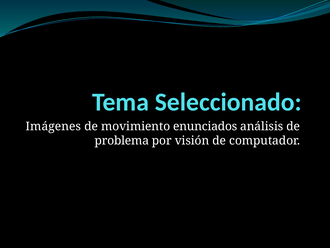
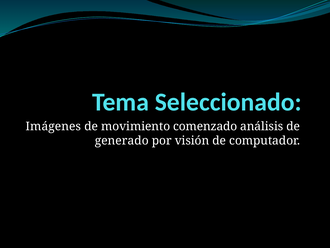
enunciados: enunciados -> comenzado (205, 126)
problema: problema -> generado (122, 140)
